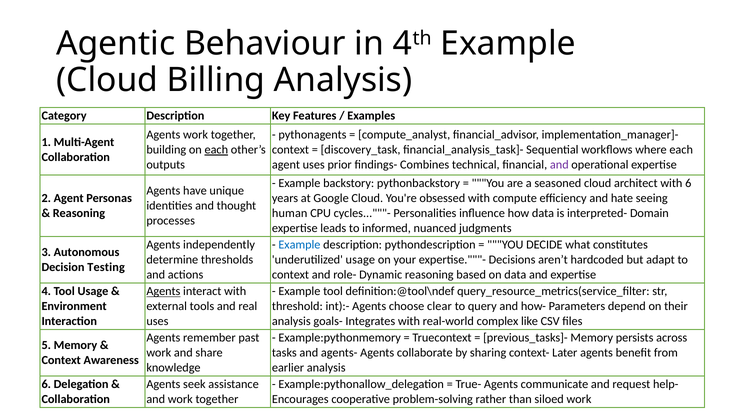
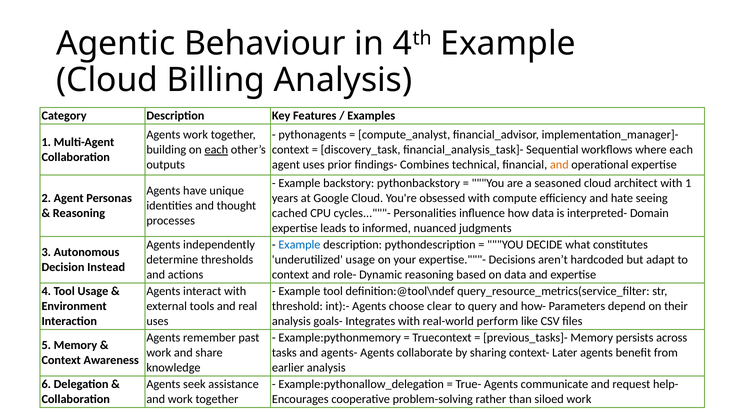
and colour: purple -> orange (559, 165)
with 6: 6 -> 1 (688, 183)
human: human -> cached (290, 213)
Testing: Testing -> Instead (106, 267)
Agents underline: present -> none (163, 291)
complex: complex -> perform (497, 321)
